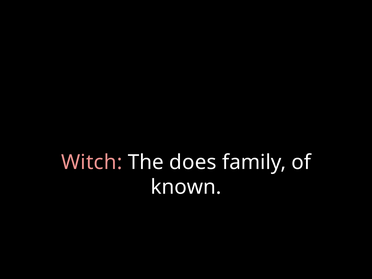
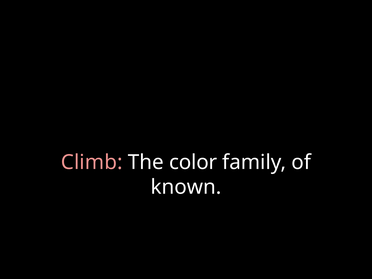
Witch: Witch -> Climb (92, 162)
does: does -> color (193, 162)
